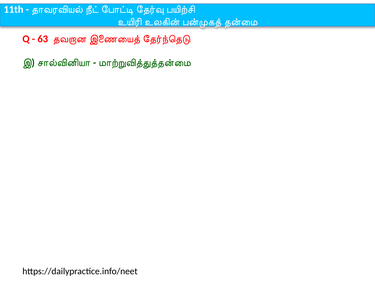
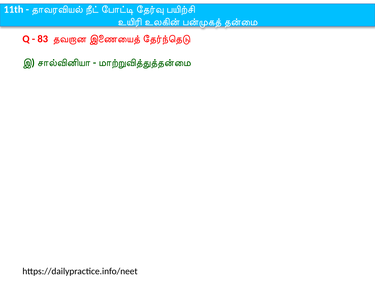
63: 63 -> 83 (43, 39)
